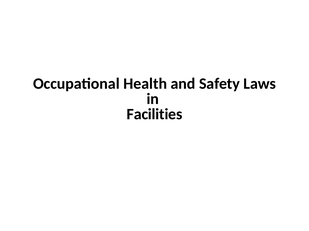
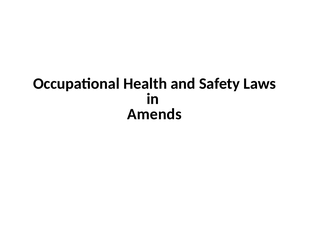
Facilities: Facilities -> Amends (154, 114)
